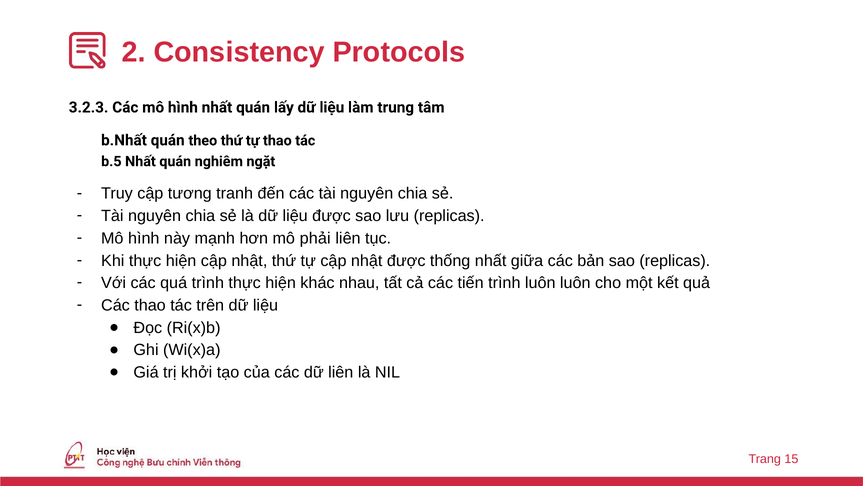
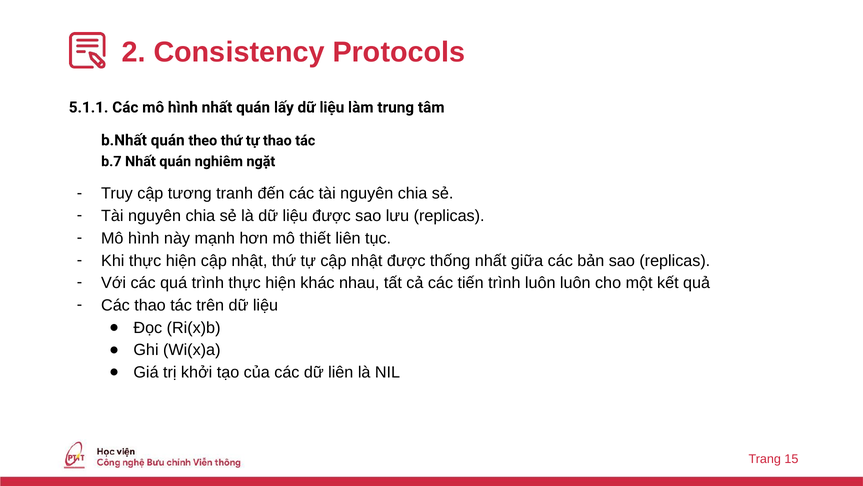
3.2.3: 3.2.3 -> 5.1.1 (89, 107)
b.5: b.5 -> b.7 (111, 161)
phải: phải -> thiết (315, 238)
